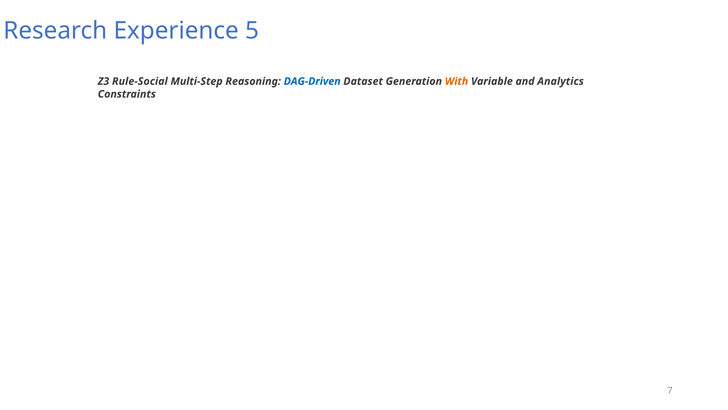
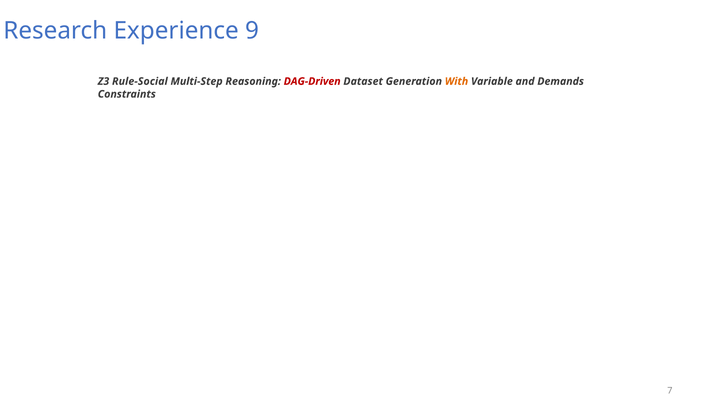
5: 5 -> 9 (252, 31)
DAG-Driven colour: blue -> red (312, 81)
Analytics: Analytics -> Demands (561, 81)
